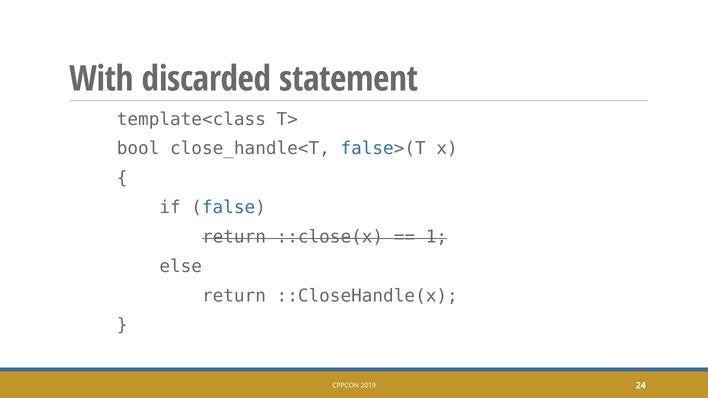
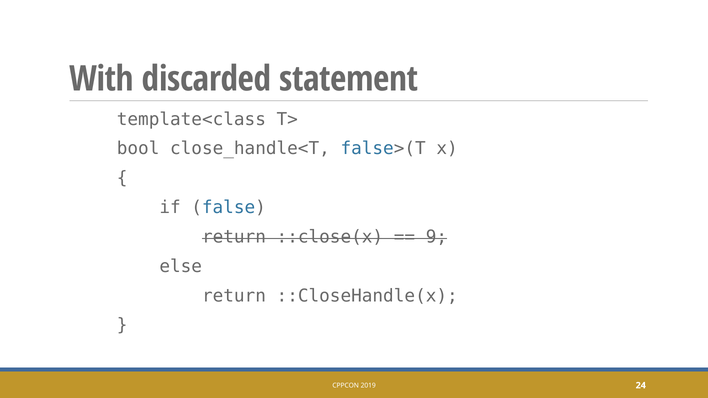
1: 1 -> 9 (436, 237)
